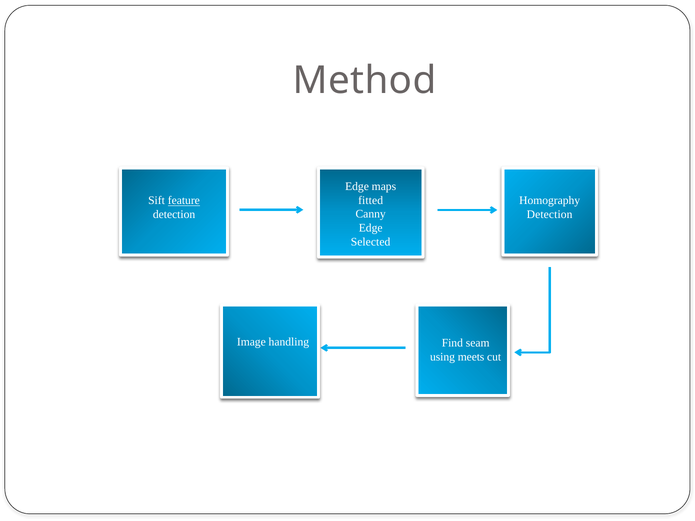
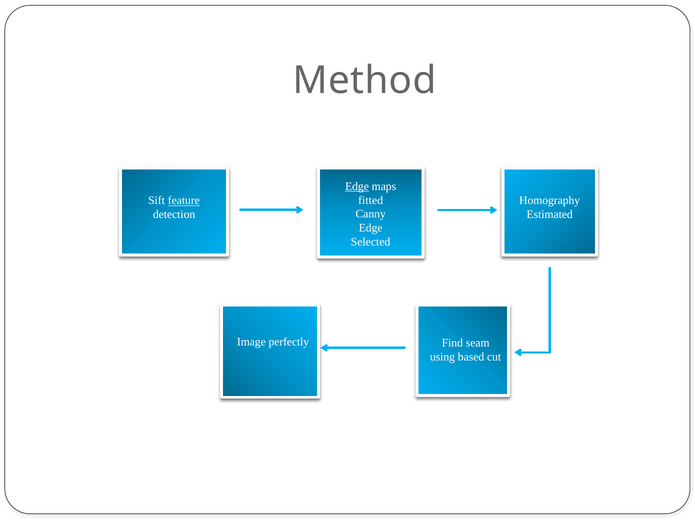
Edge underline: none -> present (357, 186)
Detection: Detection -> Estimated (550, 215)
handling: handling -> perfectly (289, 342)
meets: meets -> based (471, 357)
